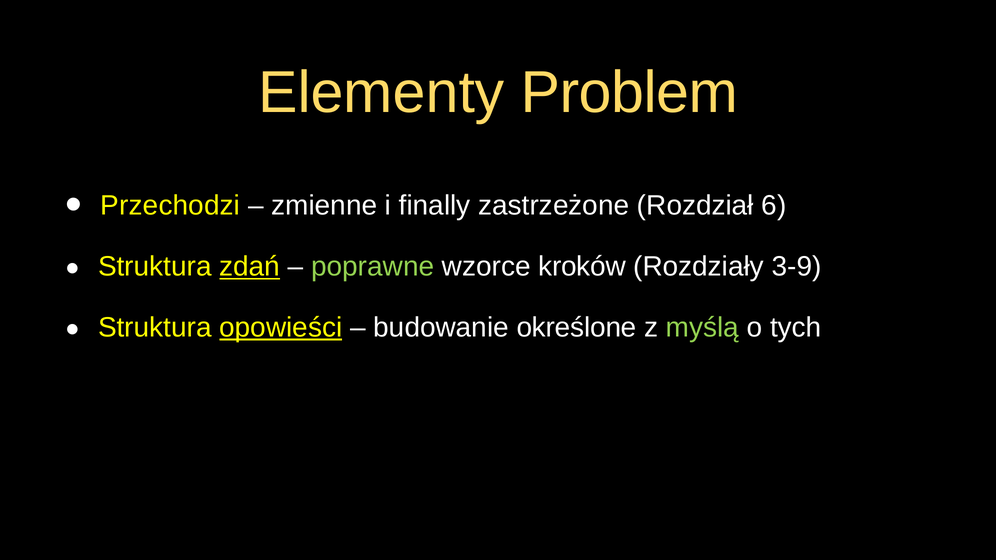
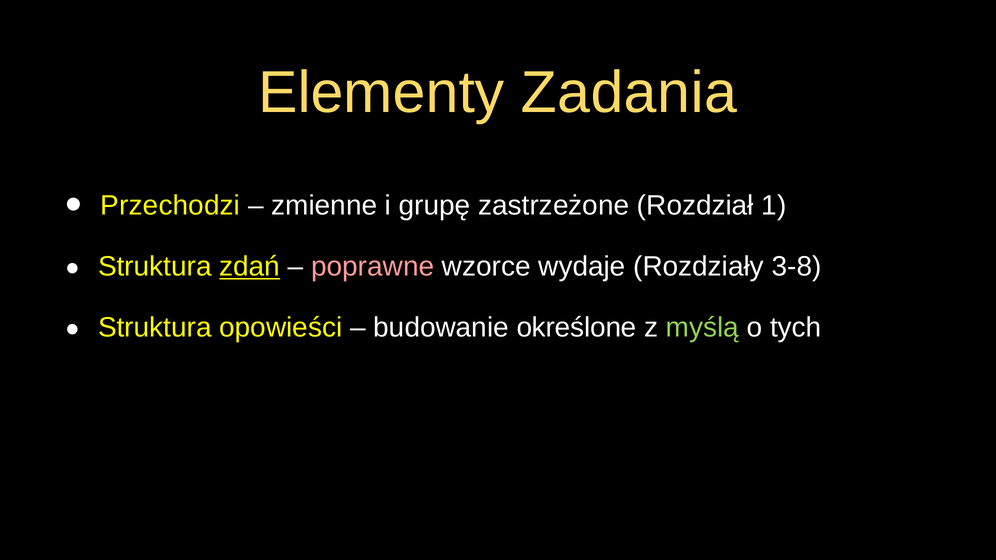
Problem: Problem -> Zadania (629, 93)
finally: finally -> grupę (435, 206)
6: 6 -> 1 (774, 206)
poprawne colour: light green -> pink (373, 267)
kroków: kroków -> wydaje (582, 267)
3-9: 3-9 -> 3-8 (797, 267)
opowieści underline: present -> none (281, 328)
